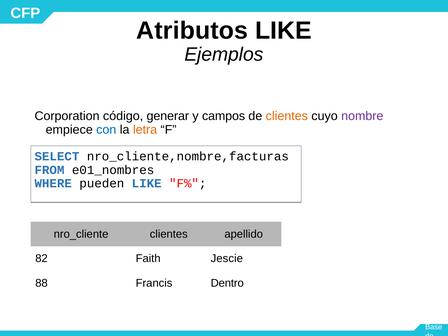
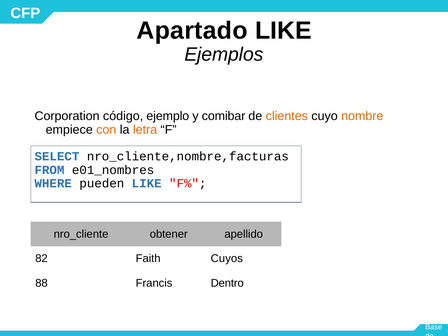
Atributos: Atributos -> Apartado (192, 31)
generar: generar -> ejemplo (168, 116)
campos: campos -> comibar (224, 116)
nombre colour: purple -> orange (362, 116)
con colour: blue -> orange (106, 130)
clientes: clientes -> obtener (169, 234)
Jescie: Jescie -> Cuyos (227, 259)
